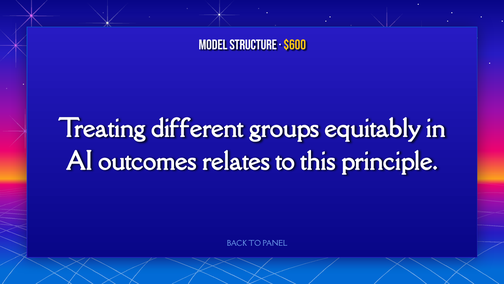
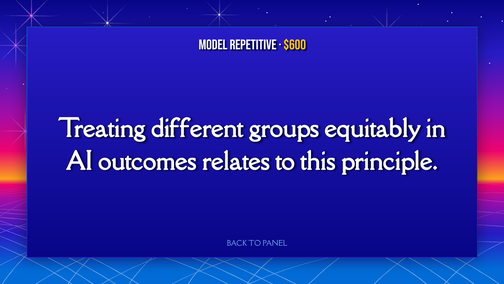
Structure: Structure -> Repetitive (253, 45)
